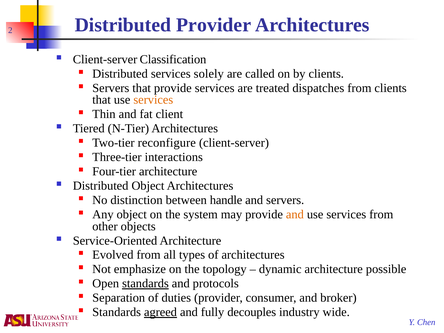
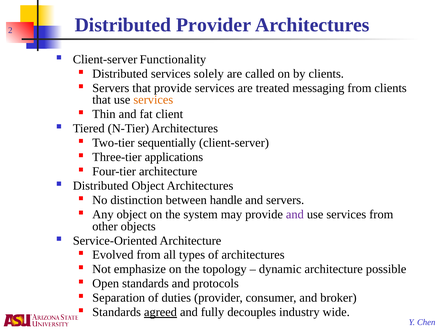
Classification: Classification -> Functionality (173, 59)
dispatches: dispatches -> messaging (318, 88)
reconfigure: reconfigure -> sequentially (167, 143)
interactions: interactions -> applications (174, 157)
and colour: orange -> purple (295, 214)
standards underline: present -> none (145, 284)
